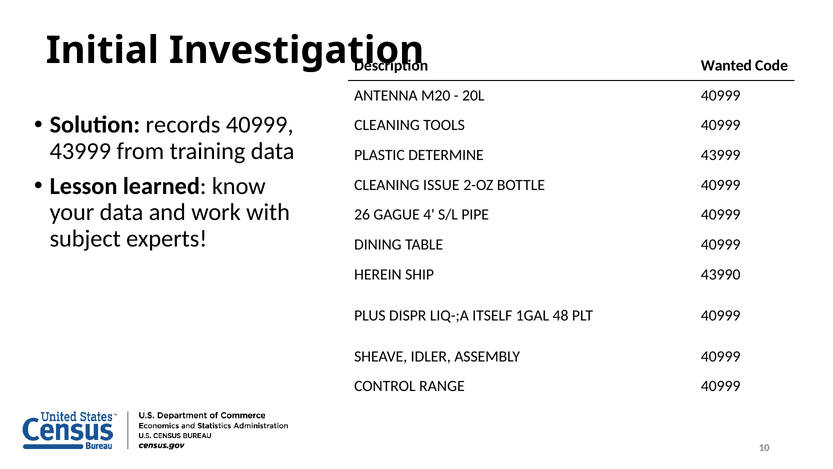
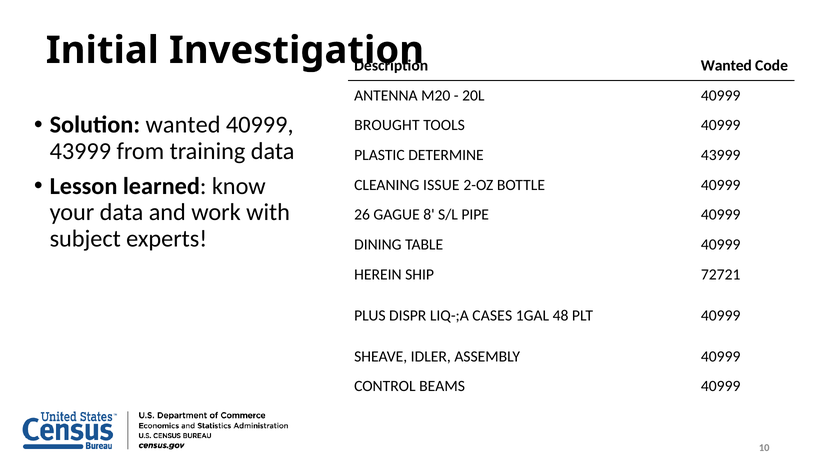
Solution records: records -> wanted (183, 125)
CLEANING: CLEANING -> BROUGHT (387, 125)
4: 4 -> 8 (429, 215)
43990: 43990 -> 72721 (721, 274)
ITSELF: ITSELF -> CASES (492, 315)
RANGE: RANGE -> BEAMS (442, 386)
